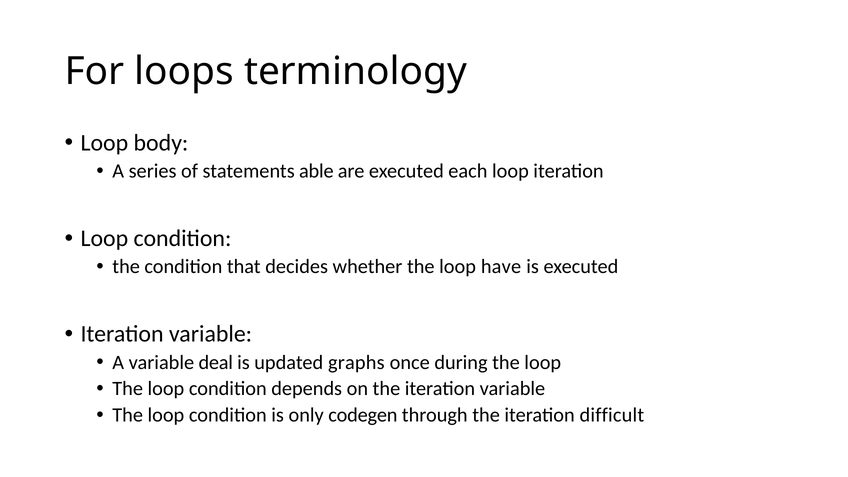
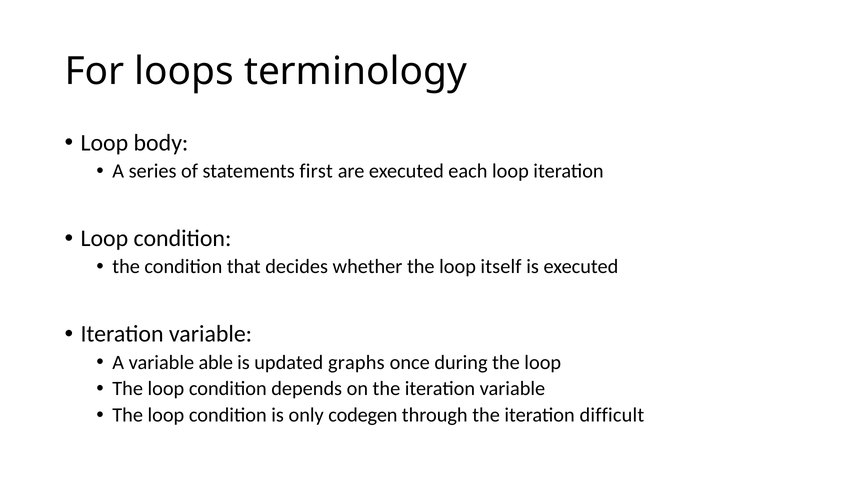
able: able -> first (316, 171)
have: have -> itself (501, 267)
deal: deal -> able (216, 362)
